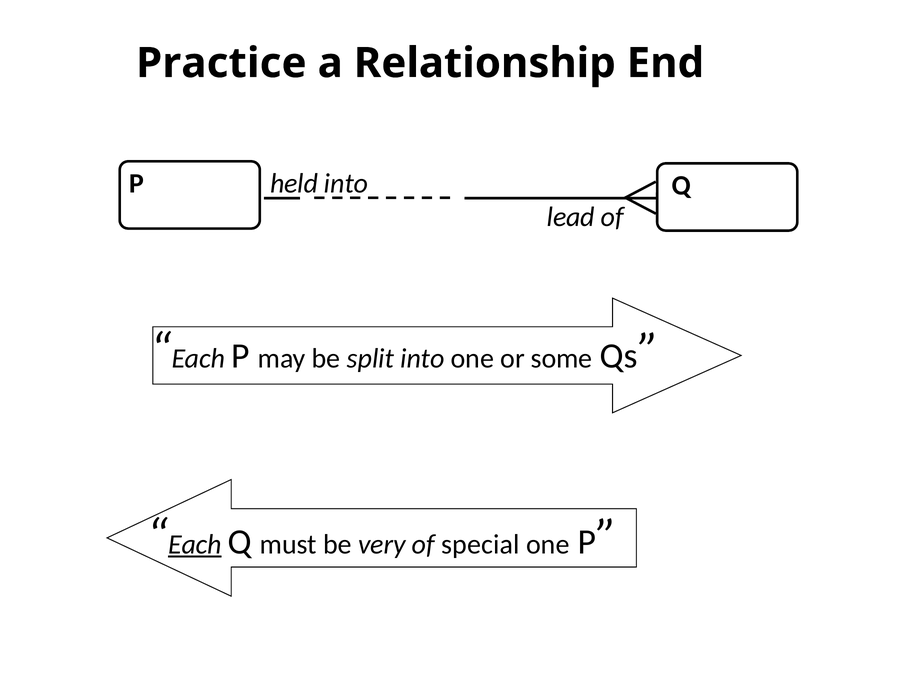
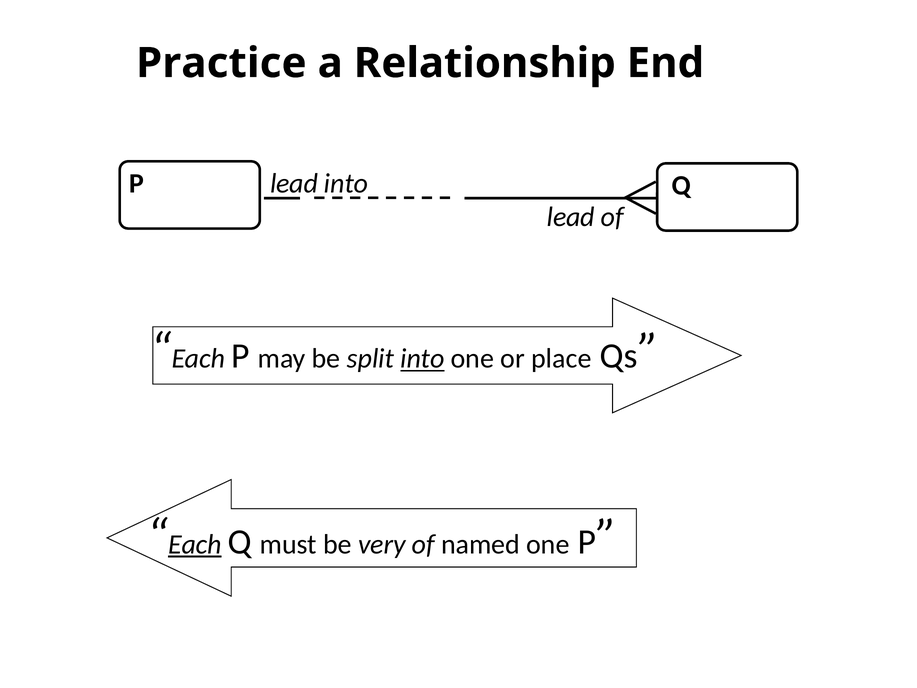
P held: held -> lead (294, 183)
into underline: none -> present (423, 359)
some: some -> place (561, 359)
special: special -> named (481, 544)
